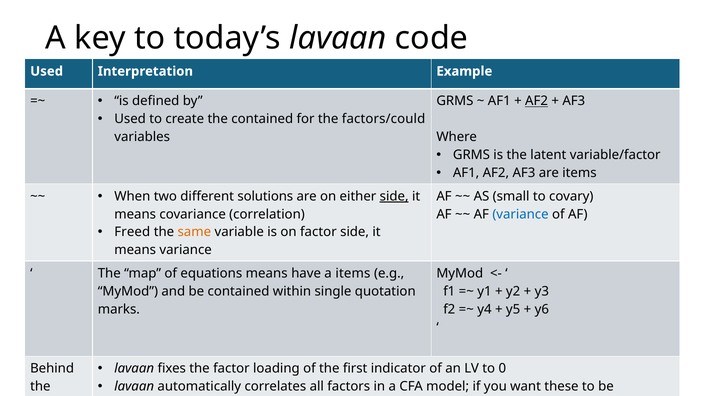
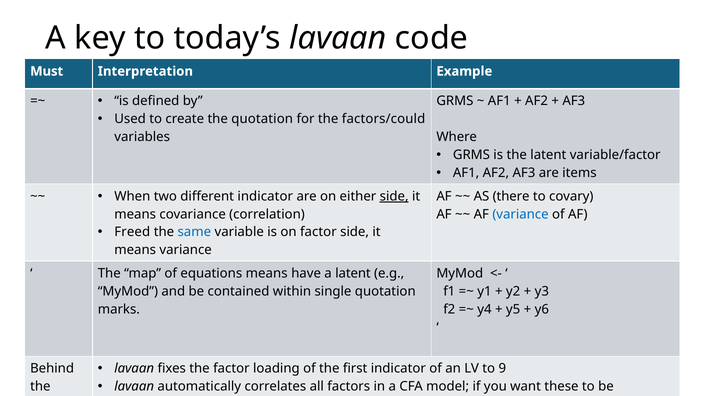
Used: Used -> Must (47, 71)
AF2 underline: present -> none (537, 101)
the contained: contained -> quotation (262, 119)
different solutions: solutions -> indicator (265, 196)
small: small -> there (511, 196)
same colour: orange -> blue (194, 232)
a items: items -> latent (353, 274)
0: 0 -> 9 (502, 369)
